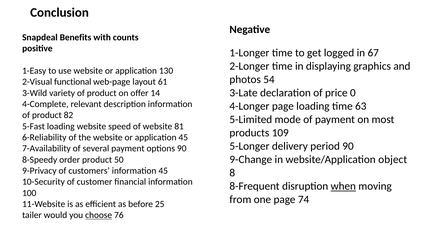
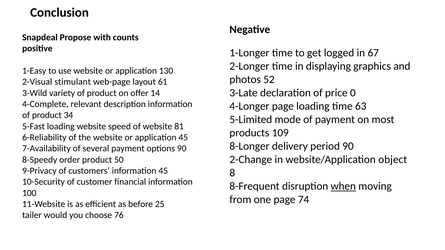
Benefits: Benefits -> Propose (76, 37)
54: 54 -> 52 (269, 80)
functional: functional -> stimulant (73, 82)
82: 82 -> 34 (68, 115)
5-Longer: 5-Longer -> 8-Longer (249, 146)
9-Change: 9-Change -> 2-Change (251, 160)
choose underline: present -> none (99, 216)
